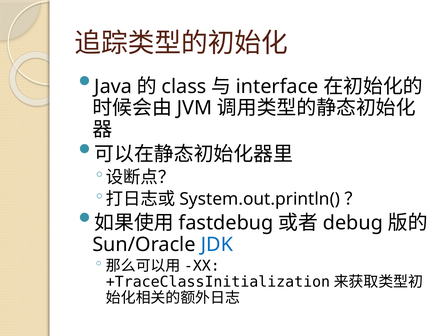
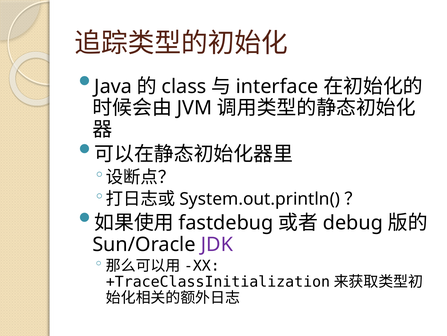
JDK colour: blue -> purple (217, 244)
